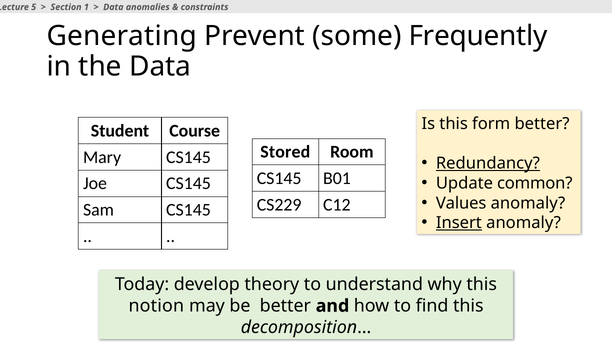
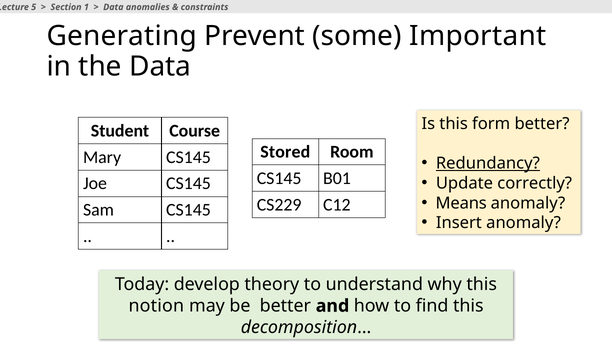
Frequently: Frequently -> Important (478, 36)
common: common -> correctly (535, 183)
Values: Values -> Means (461, 203)
Insert underline: present -> none (459, 223)
